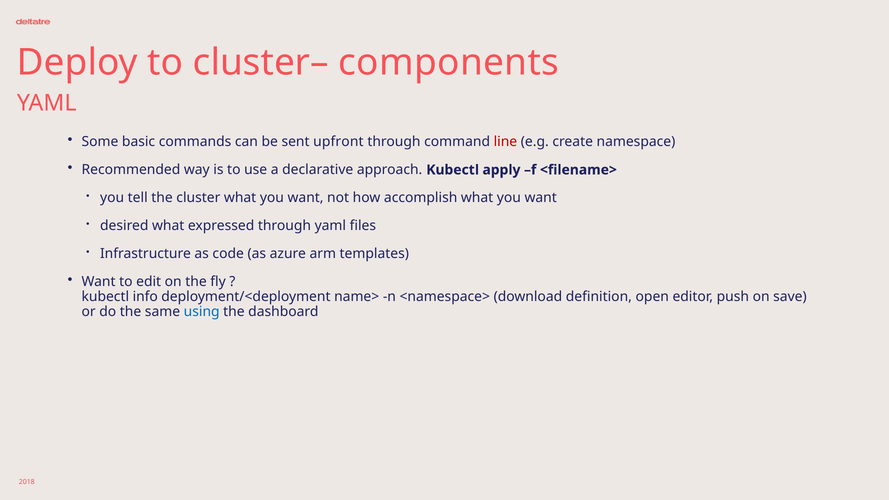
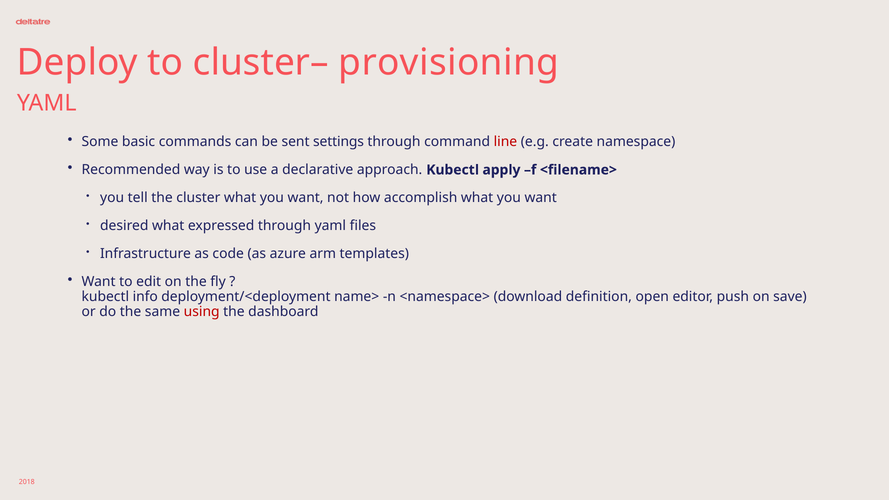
components: components -> provisioning (449, 63)
upfront: upfront -> settings (339, 142)
using colour: blue -> red (202, 312)
